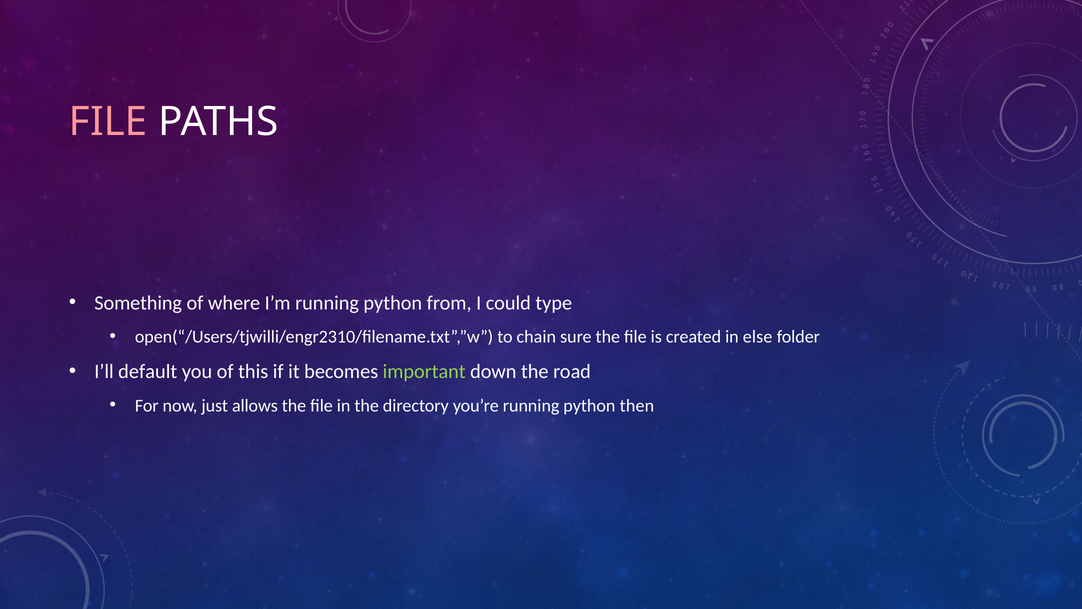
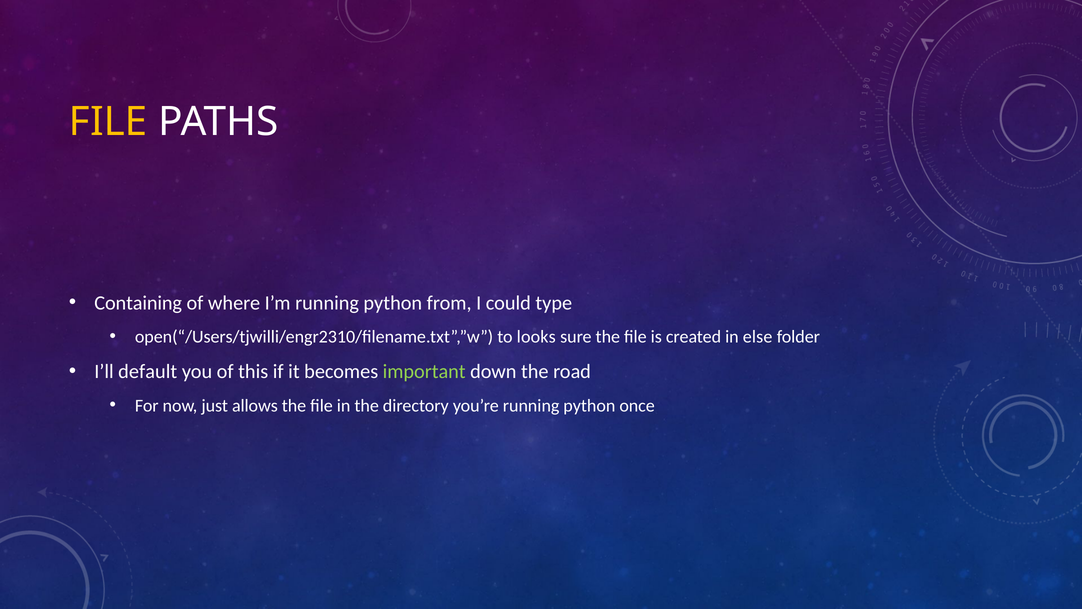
FILE colour: pink -> yellow (108, 122)
Something: Something -> Containing (138, 303)
chain: chain -> looks (536, 337)
then: then -> once (637, 405)
